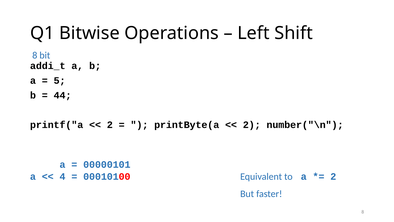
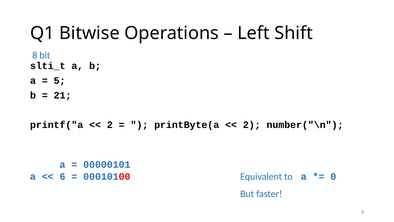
addi_t: addi_t -> slti_t (48, 66)
44: 44 -> 21 (63, 95)
4: 4 -> 6 (63, 176)
2: 2 -> 0 (333, 176)
